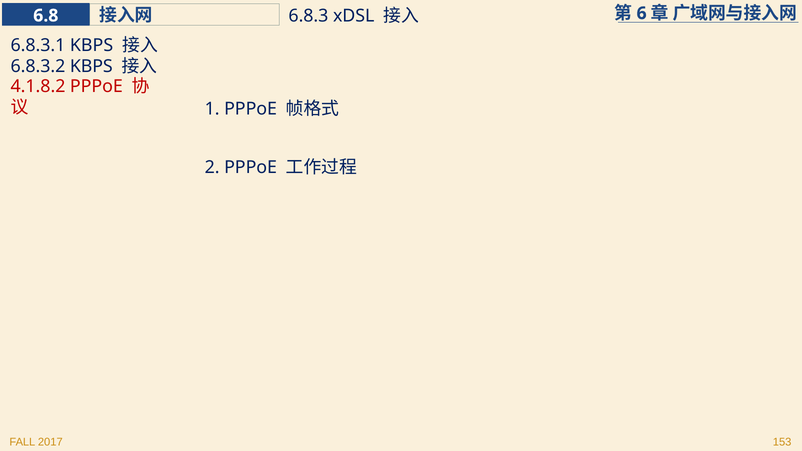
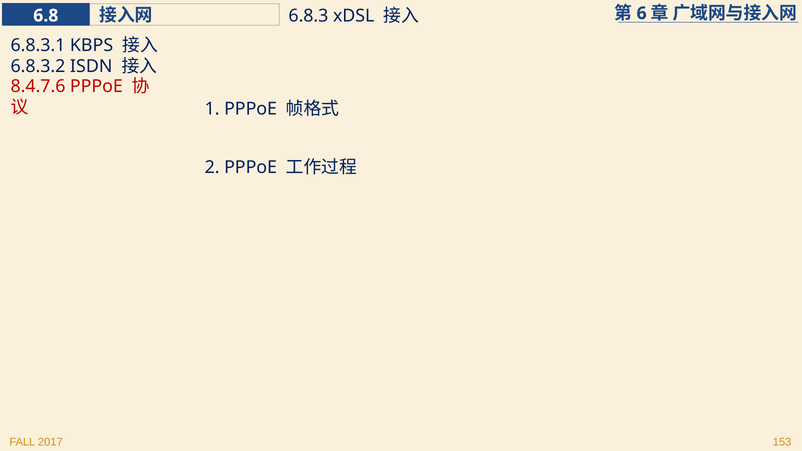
6.8.3.2 KBPS: KBPS -> ISDN (91, 66)
4.1.8.2: 4.1.8.2 -> 8.4.7.6 (38, 86)
